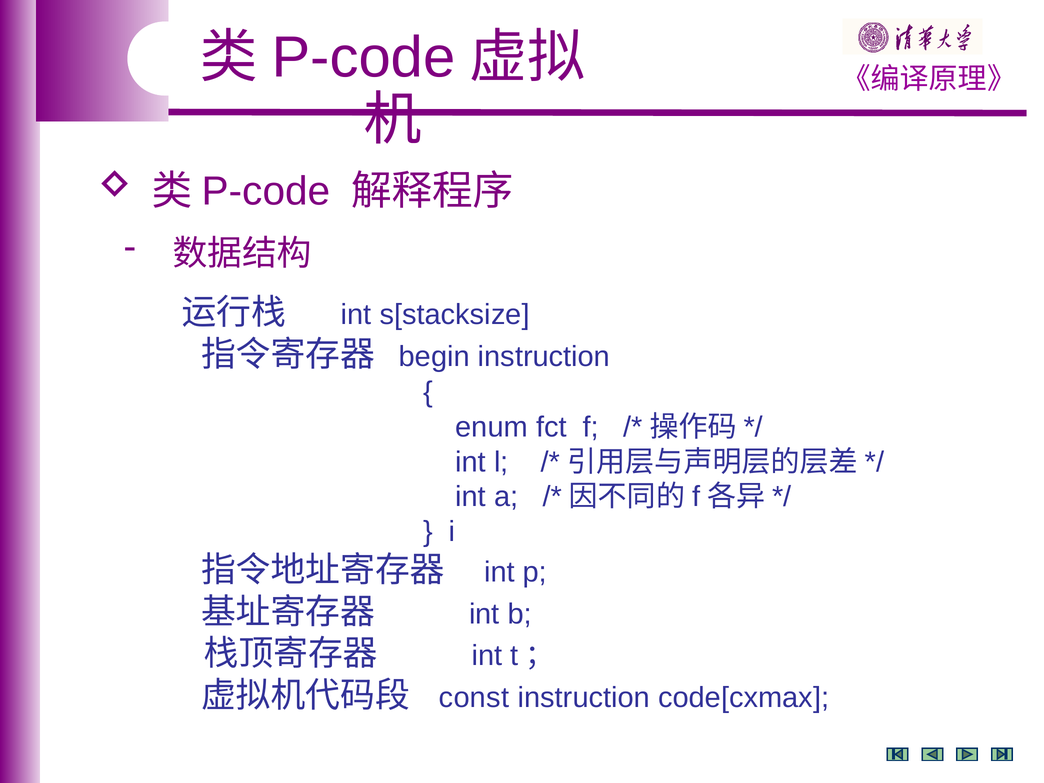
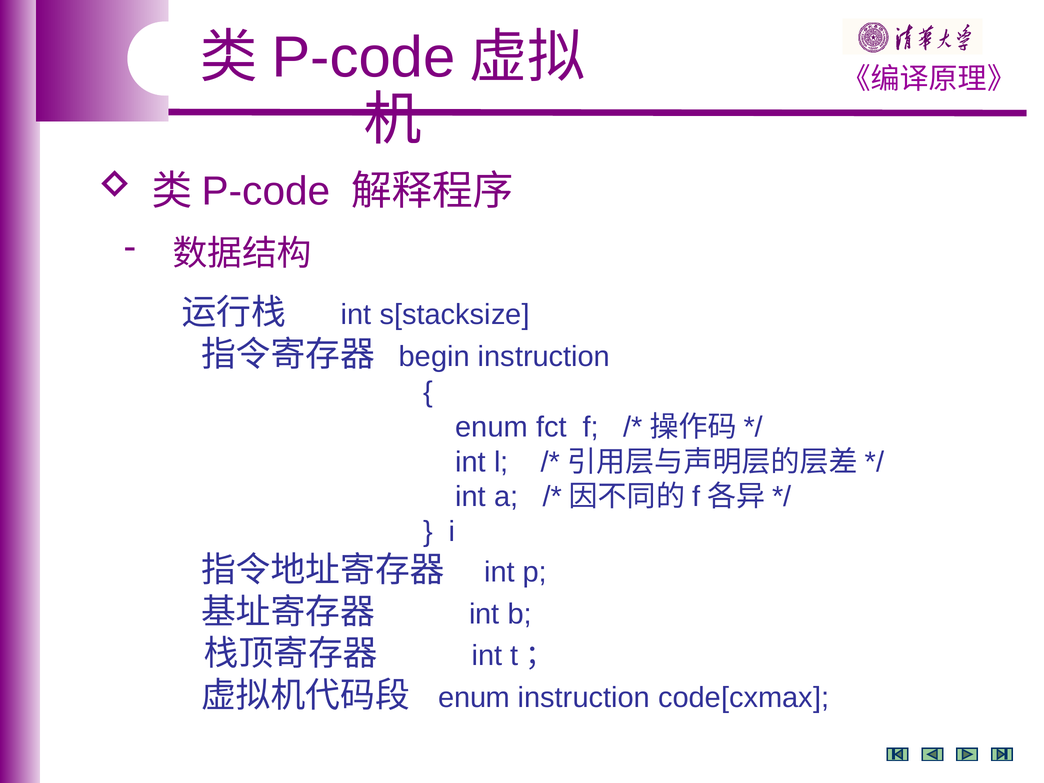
const: const -> enum (474, 698)
